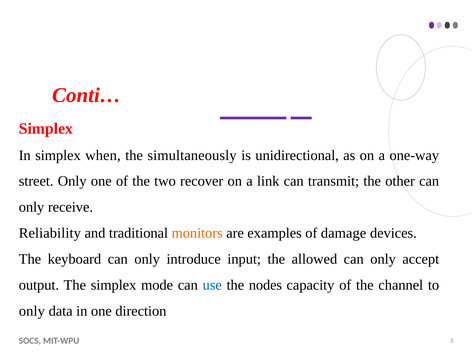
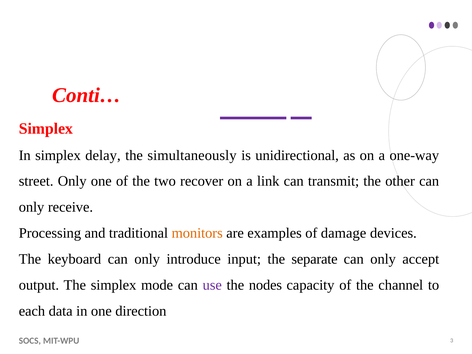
when: when -> delay (103, 155)
Reliability: Reliability -> Processing (50, 233)
allowed: allowed -> separate (315, 259)
use colour: blue -> purple (212, 285)
only: only -> each (32, 311)
